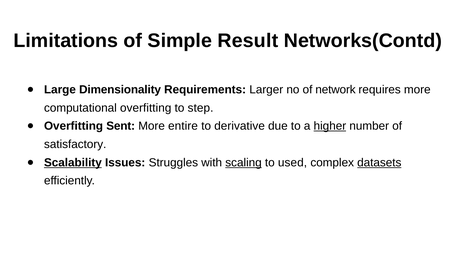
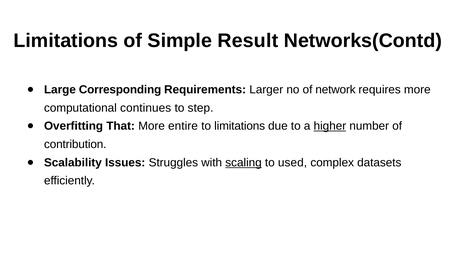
Dimensionality: Dimensionality -> Corresponding (120, 90)
computational overfitting: overfitting -> continues (146, 108)
Sent: Sent -> That (121, 126)
to derivative: derivative -> limitations (240, 126)
satisfactory: satisfactory -> contribution (75, 144)
Scalability underline: present -> none (73, 163)
datasets underline: present -> none (379, 163)
